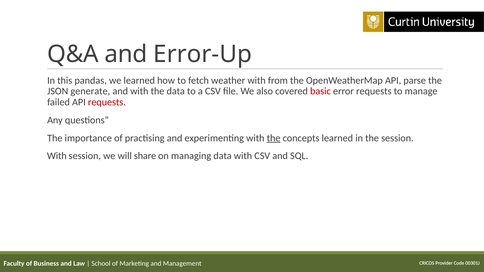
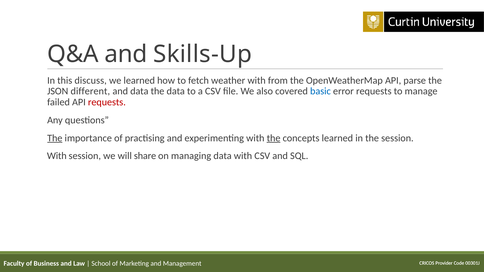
Error-Up: Error-Up -> Skills-Up (203, 54)
pandas: pandas -> discuss (91, 80)
generate: generate -> different (90, 91)
and with: with -> data (139, 91)
basic colour: red -> blue (320, 91)
The underline: none -> present (55, 138)
